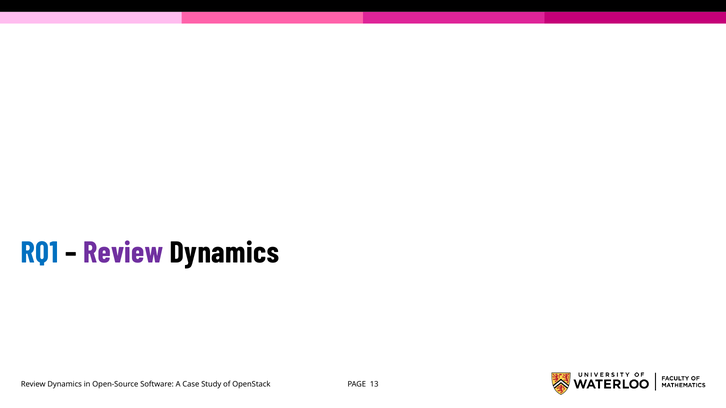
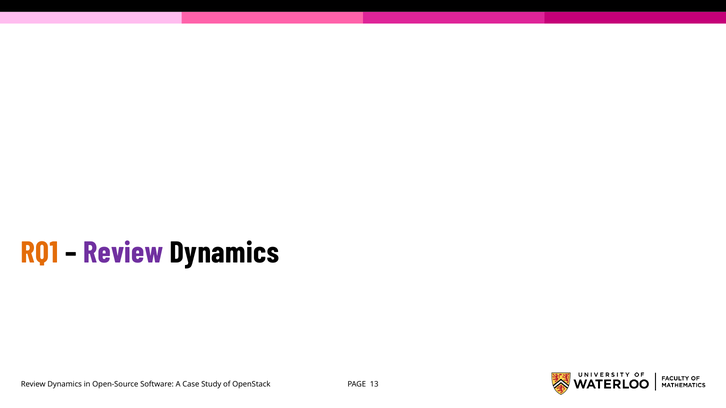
RQ1 colour: blue -> orange (40, 253)
